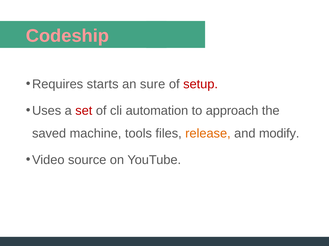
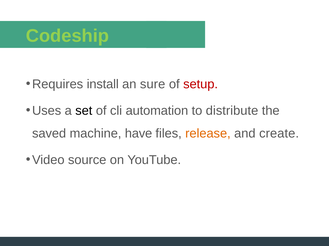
Codeship colour: pink -> light green (67, 36)
starts: starts -> install (103, 84)
set colour: red -> black (84, 111)
approach: approach -> distribute (232, 111)
tools: tools -> have (139, 134)
modify: modify -> create (279, 134)
